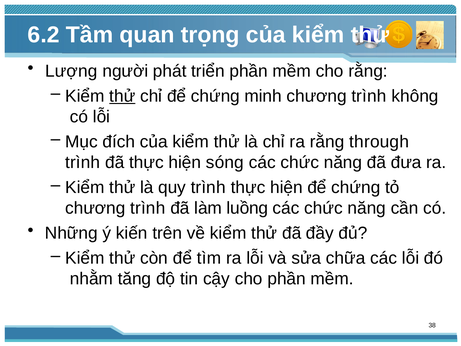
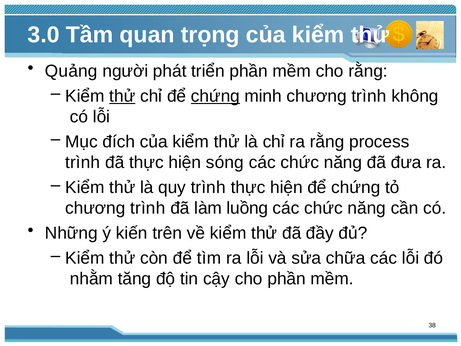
6.2: 6.2 -> 3.0 (44, 35)
Lượng: Lượng -> Quảng (71, 71)
chứng underline: none -> present (215, 96)
through: through -> process (379, 142)
